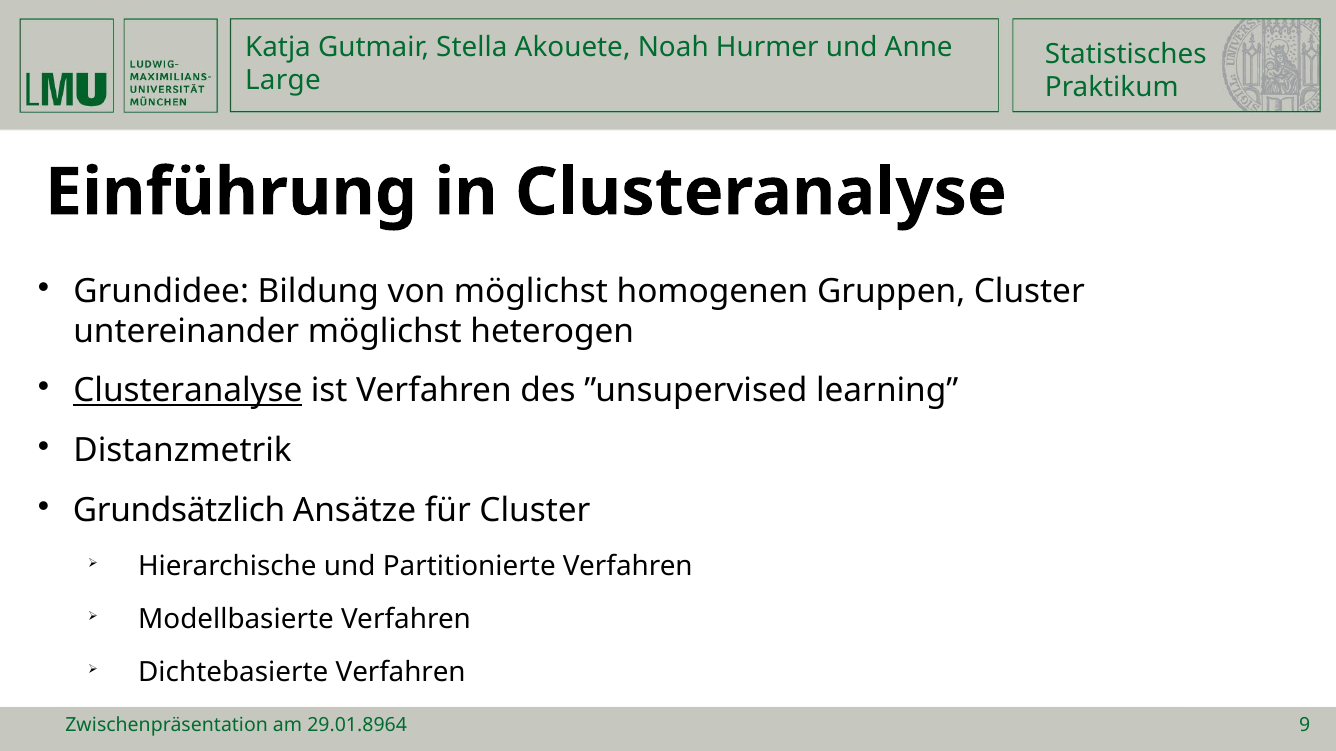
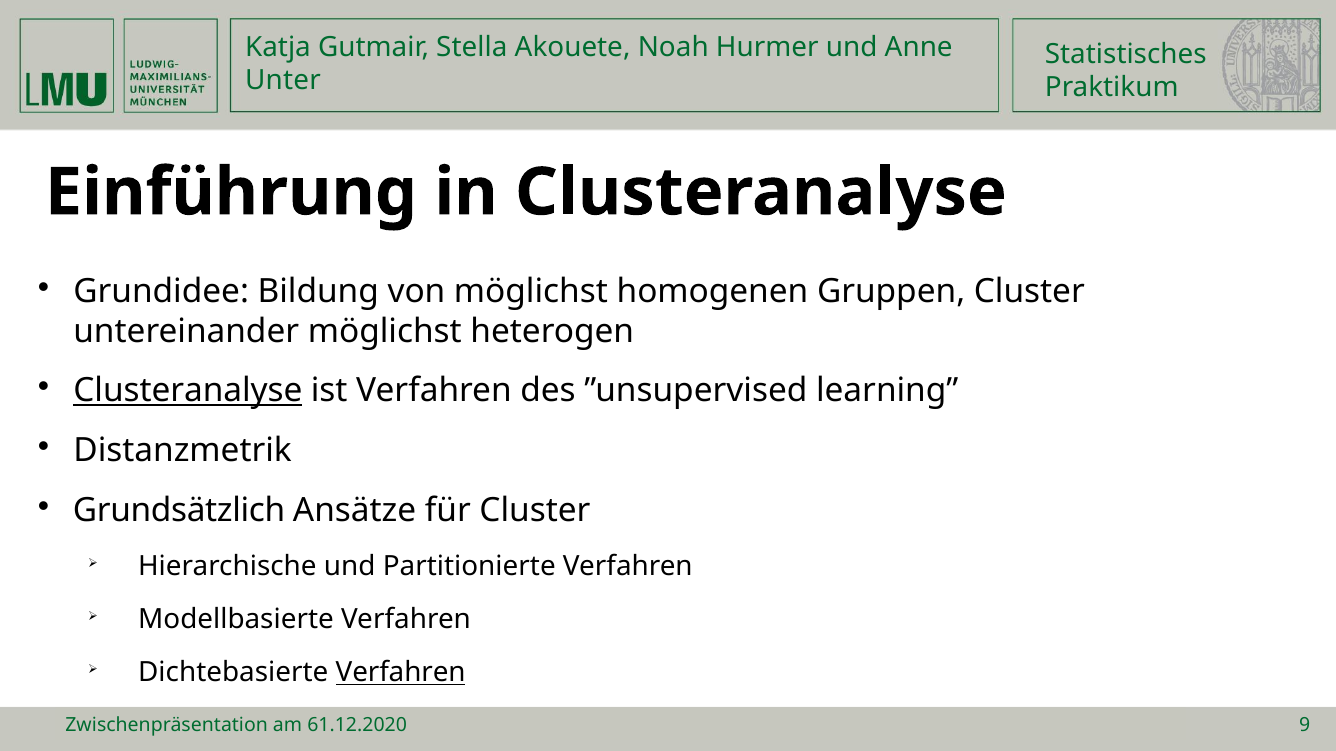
Large: Large -> Unter (283, 80)
Verfahren underline: none -> present (401, 673)
29.01.8964: 29.01.8964 -> 61.12.2020 (357, 726)
